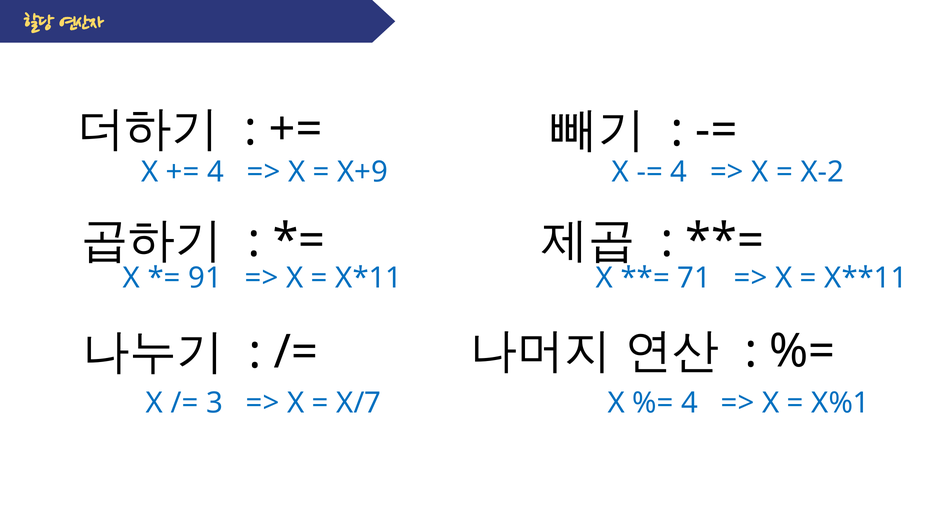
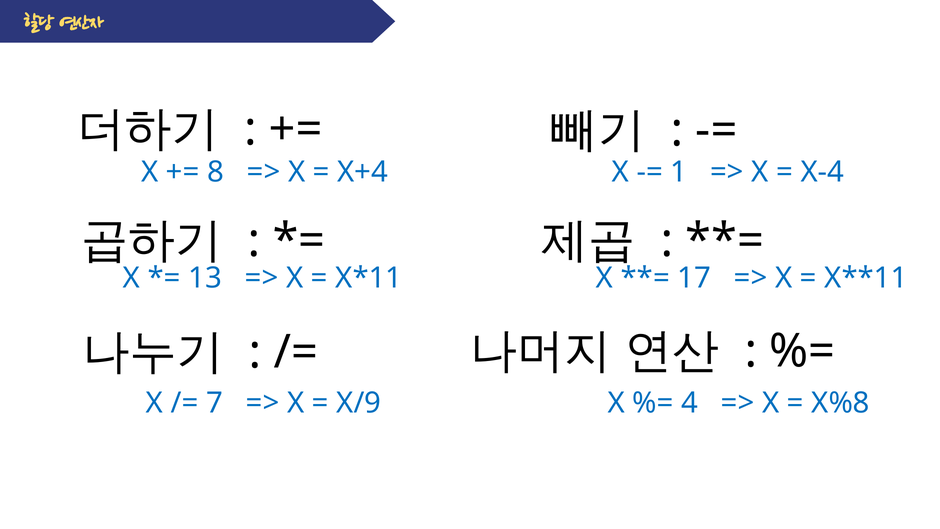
4: 4 -> 8 (215, 172)
X+9: X+9 -> X+4 (363, 172)
4: 4 -> 1 (679, 172)
X-2: X-2 -> X-4 (822, 172)
91: 91 -> 13 (205, 278)
71: 71 -> 17 (694, 278)
3: 3 -> 7 (214, 403)
X/7: X/7 -> X/9 (359, 403)
X%1: X%1 -> X%8 (841, 403)
